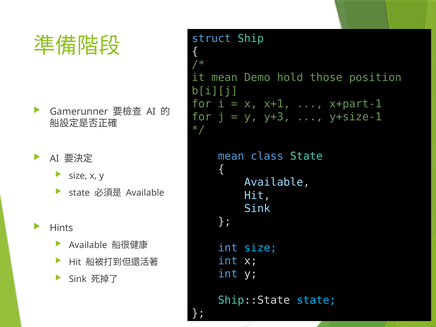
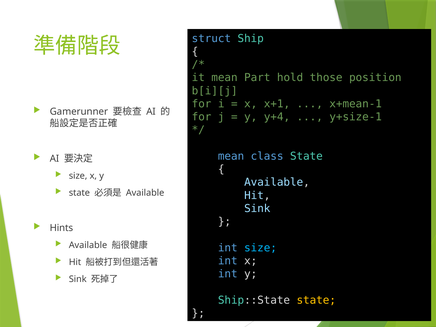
Demo: Demo -> Part (257, 78)
x+part-1: x+part-1 -> x+mean-1 (356, 104)
y+3: y+3 -> y+4 (277, 117)
state colour: light blue -> yellow (316, 300)
